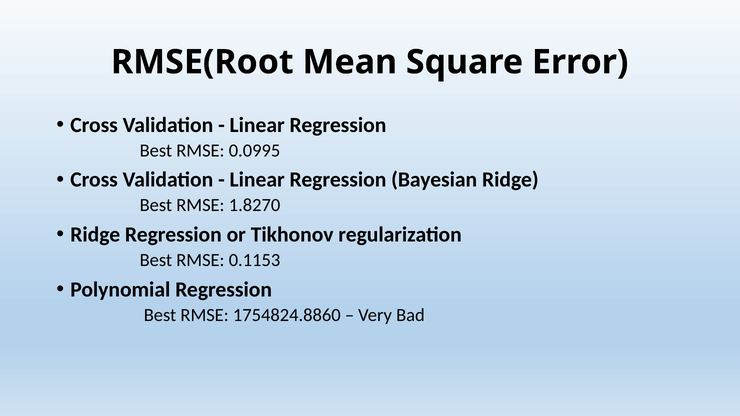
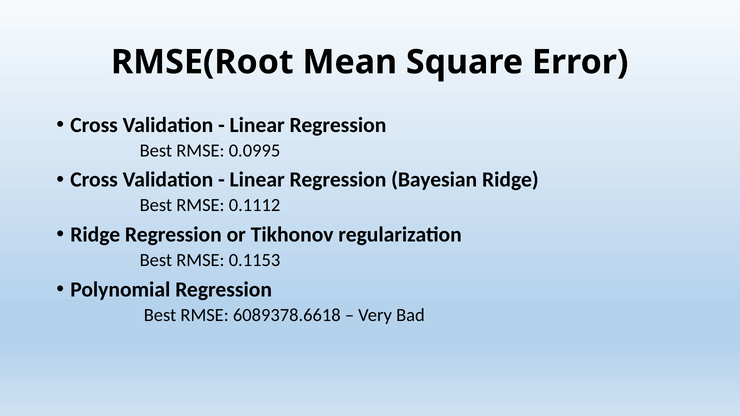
1.8270: 1.8270 -> 0.1112 (255, 205)
1754824.8860: 1754824.8860 -> 6089378.6618 (287, 315)
